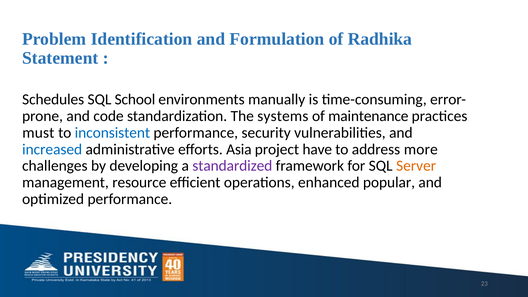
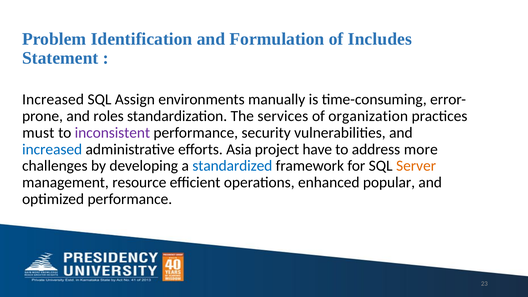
Radhika: Radhika -> Includes (380, 39)
Schedules: Schedules -> Increased (53, 99)
School: School -> Assign (135, 99)
code: code -> roles (109, 116)
systems: systems -> services (283, 116)
maintenance: maintenance -> organization (368, 116)
inconsistent colour: blue -> purple (112, 133)
standardized colour: purple -> blue (232, 166)
